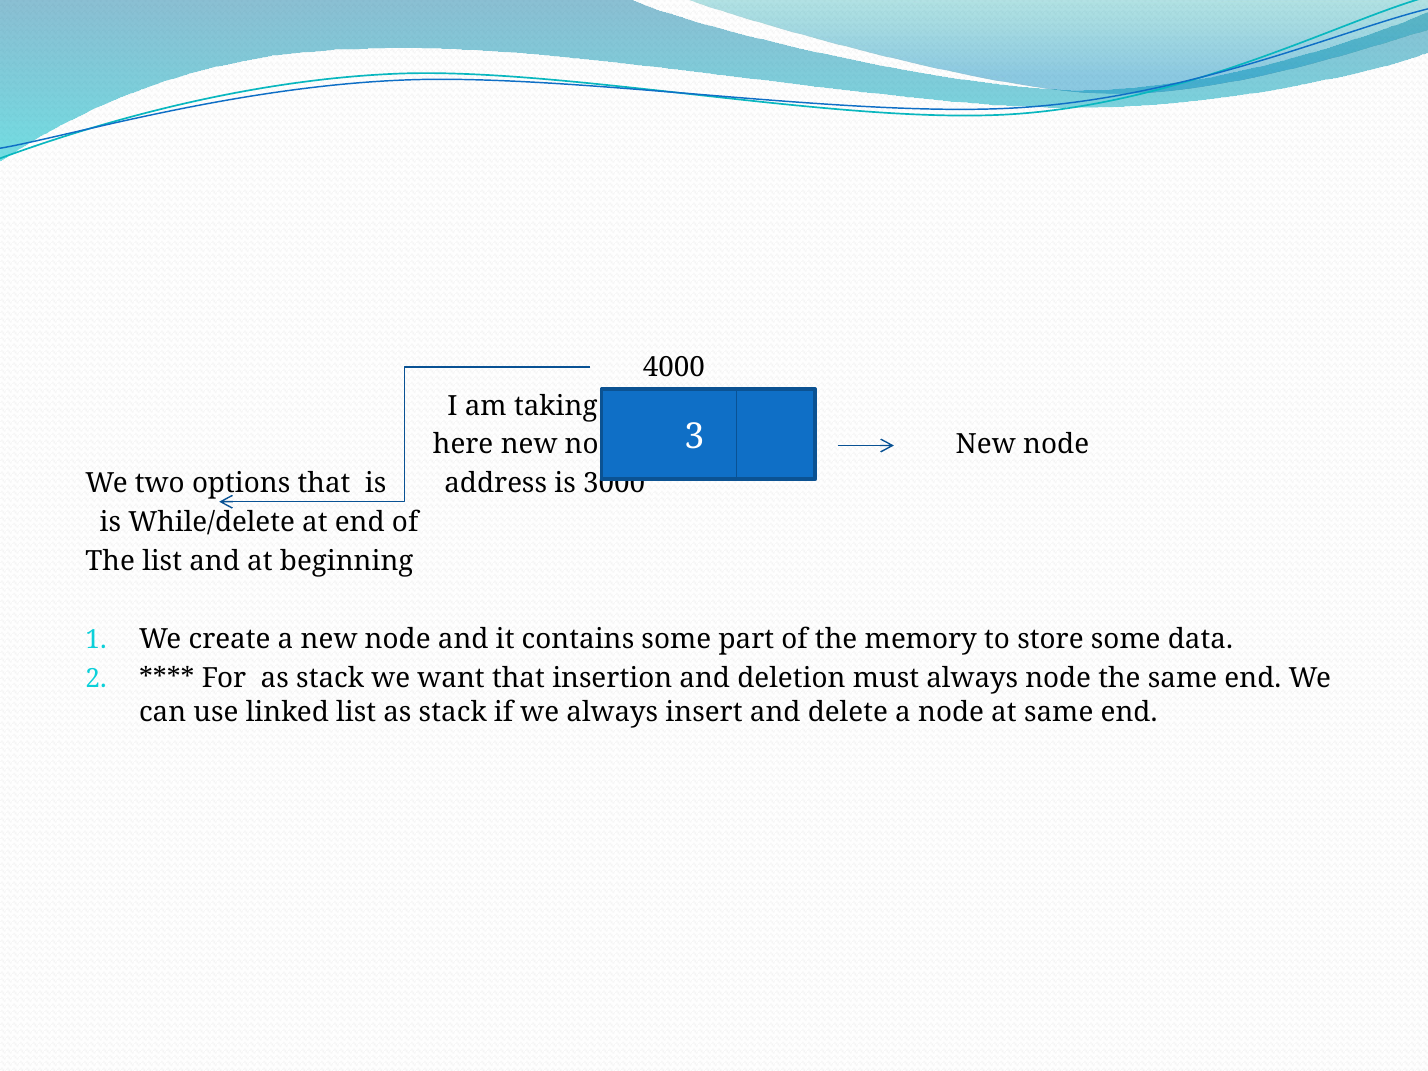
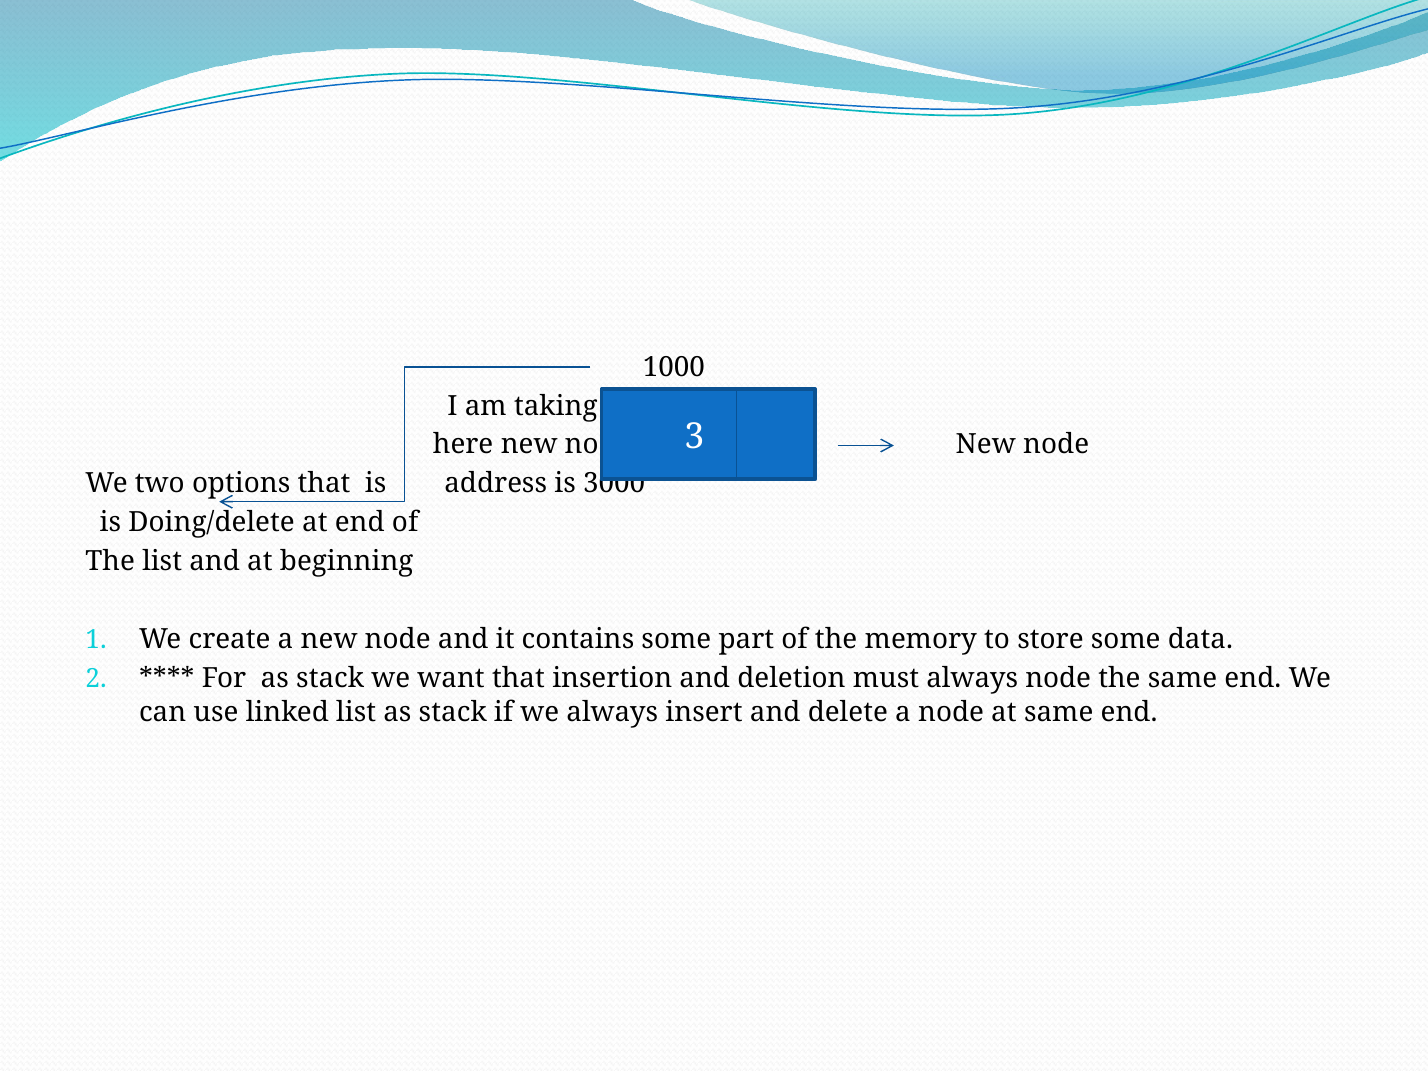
4000: 4000 -> 1000 (674, 367)
While/delete: While/delete -> Doing/delete (212, 523)
